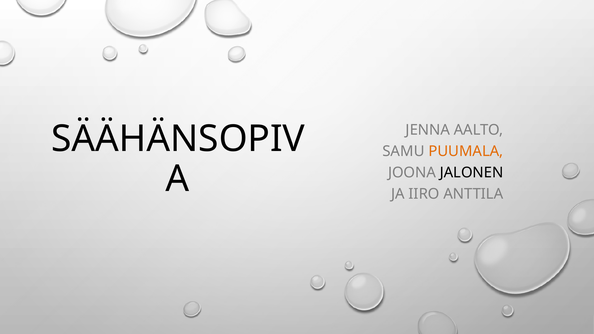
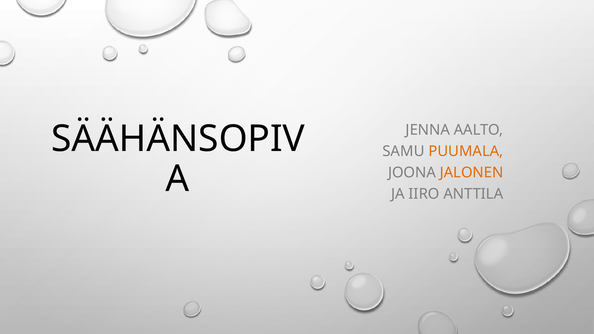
JALONEN colour: black -> orange (472, 173)
